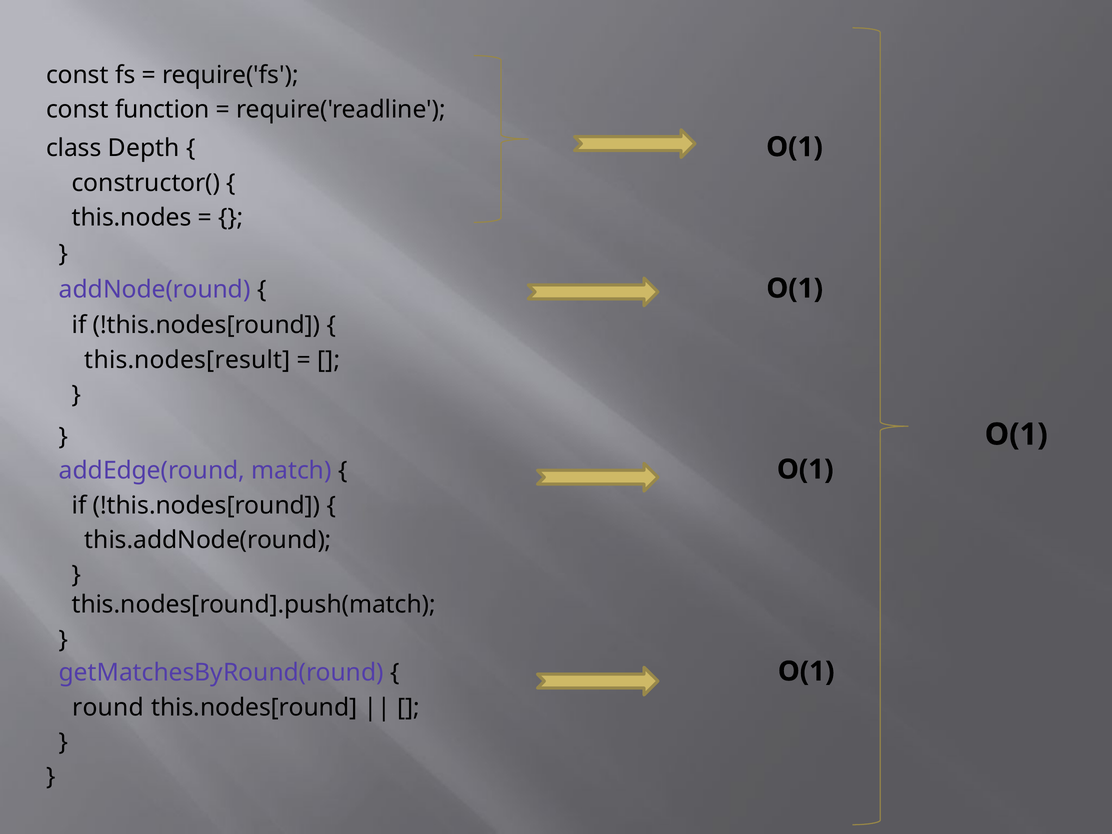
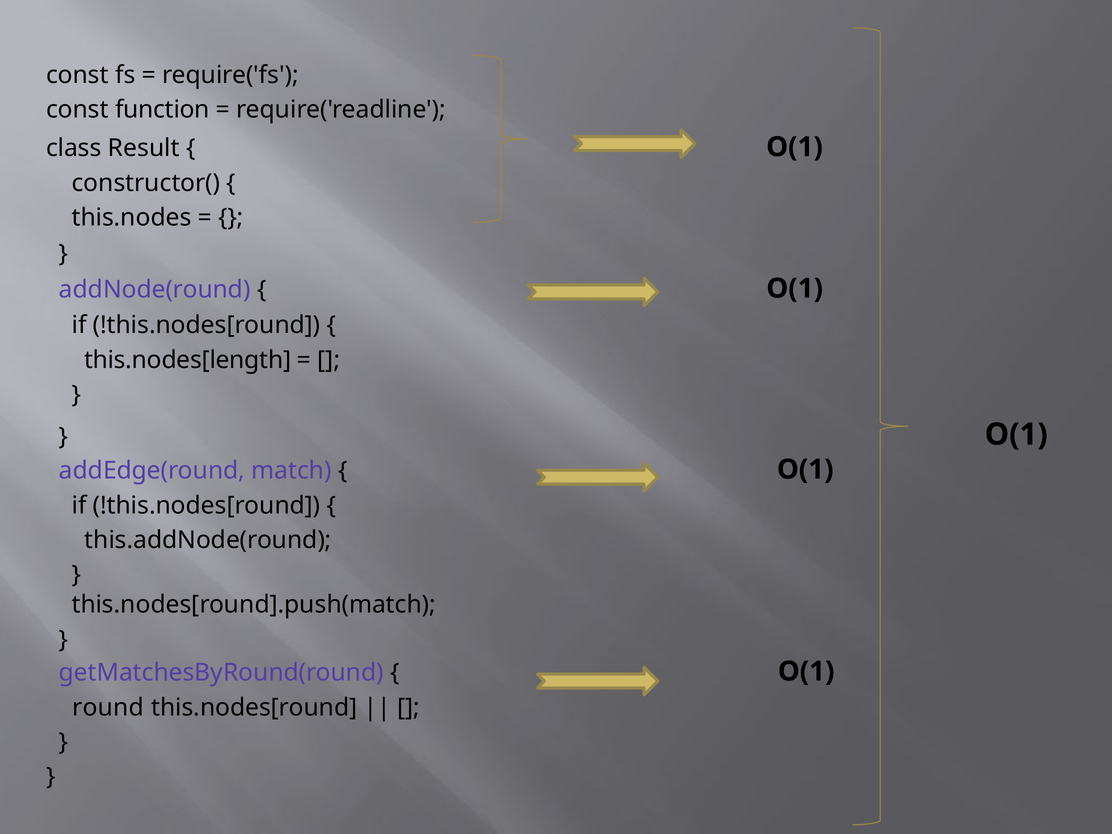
Depth: Depth -> Result (144, 148)
this.nodes[result: this.nodes[result -> this.nodes[length (188, 360)
